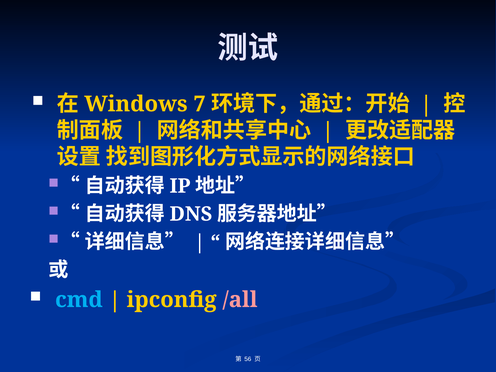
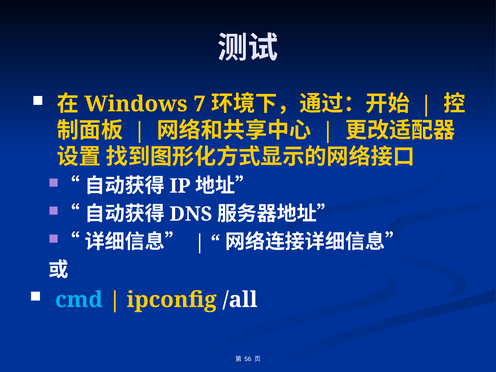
/all colour: pink -> white (240, 300)
